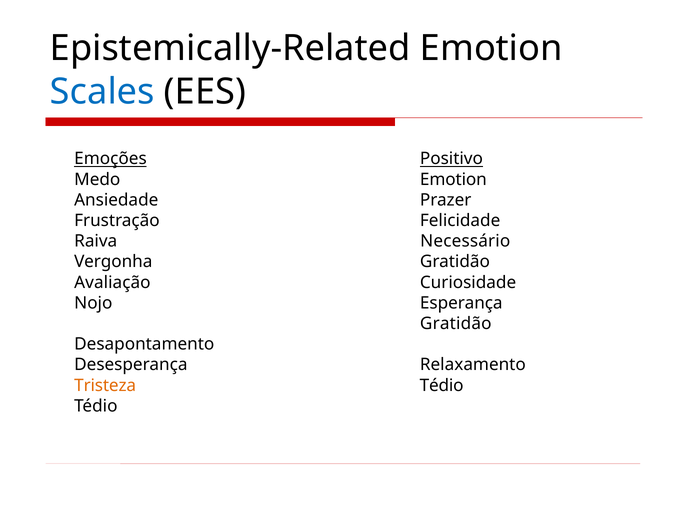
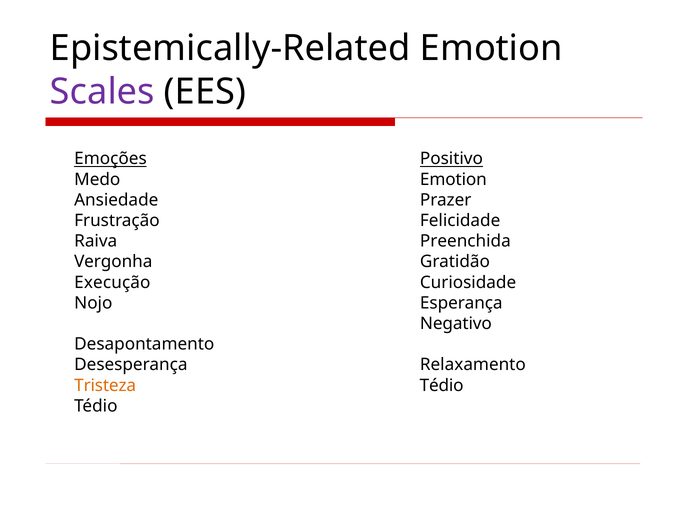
Scales colour: blue -> purple (102, 91)
Necessário: Necessário -> Preenchida (465, 241)
Avaliação: Avaliação -> Execução (112, 282)
Gratidão: Gratidão -> Negativo (456, 323)
